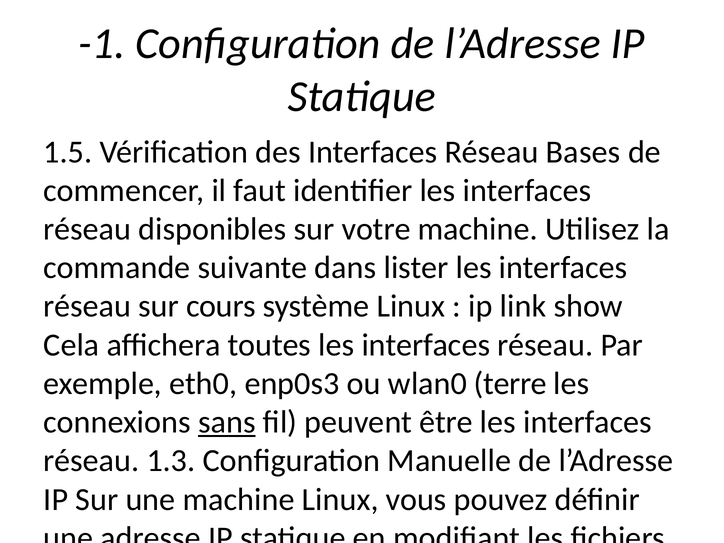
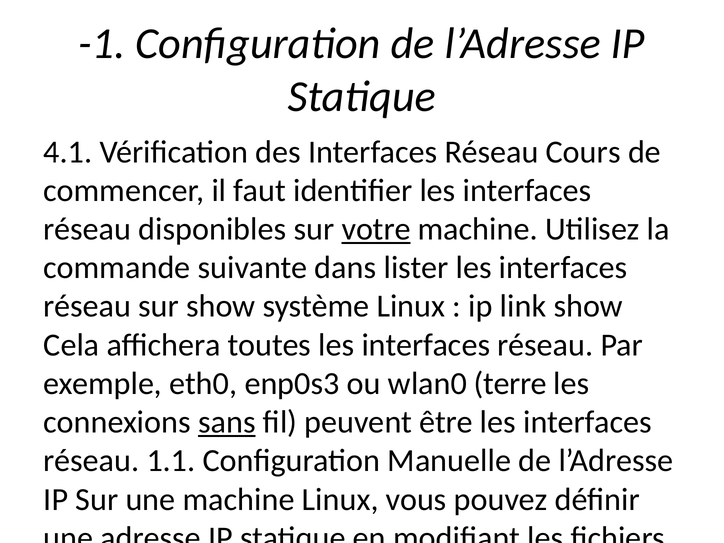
1.5: 1.5 -> 4.1 (68, 152)
Réseau Bases: Bases -> Cours (583, 152)
votre underline: none -> present (376, 229)
sur cours: cours -> show (221, 306)
1.3: 1.3 -> 1.1 (171, 461)
